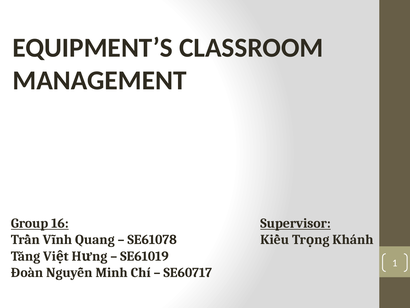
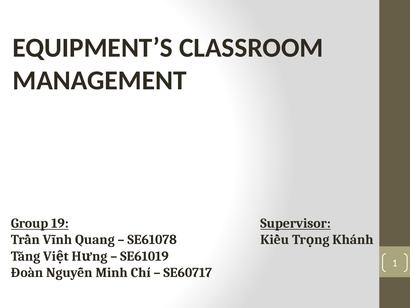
16: 16 -> 19 (60, 223)
